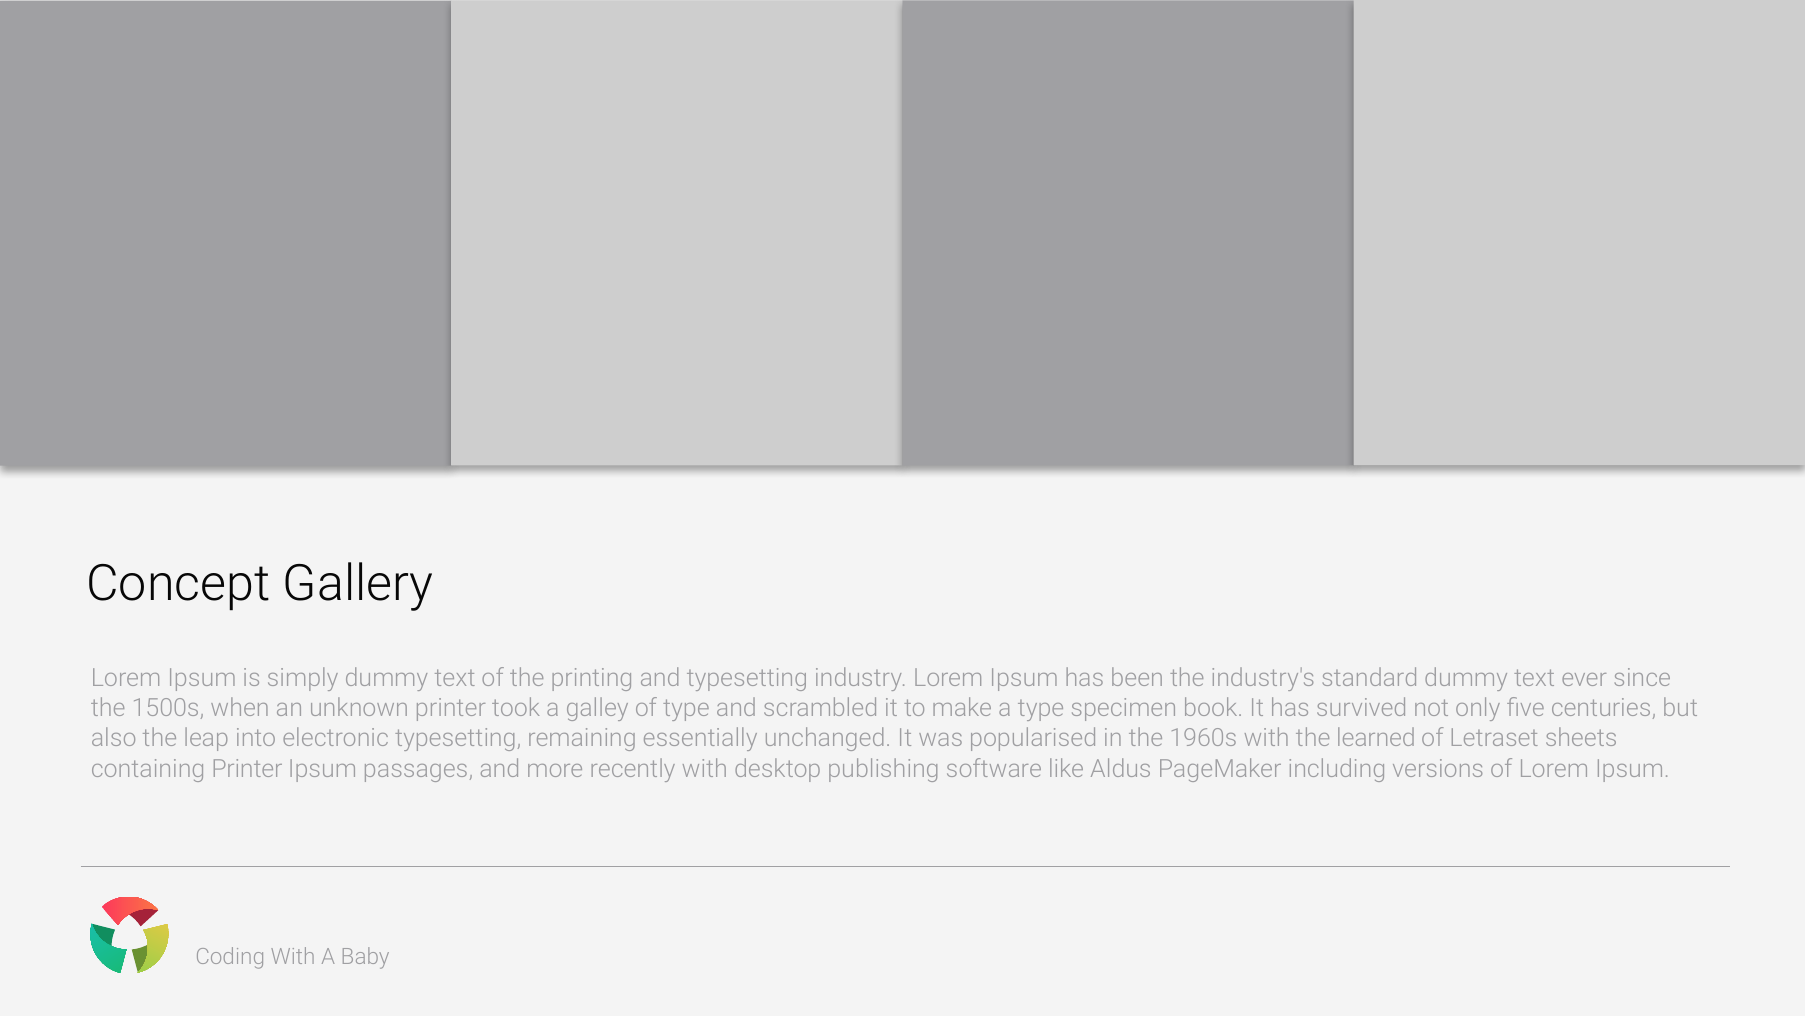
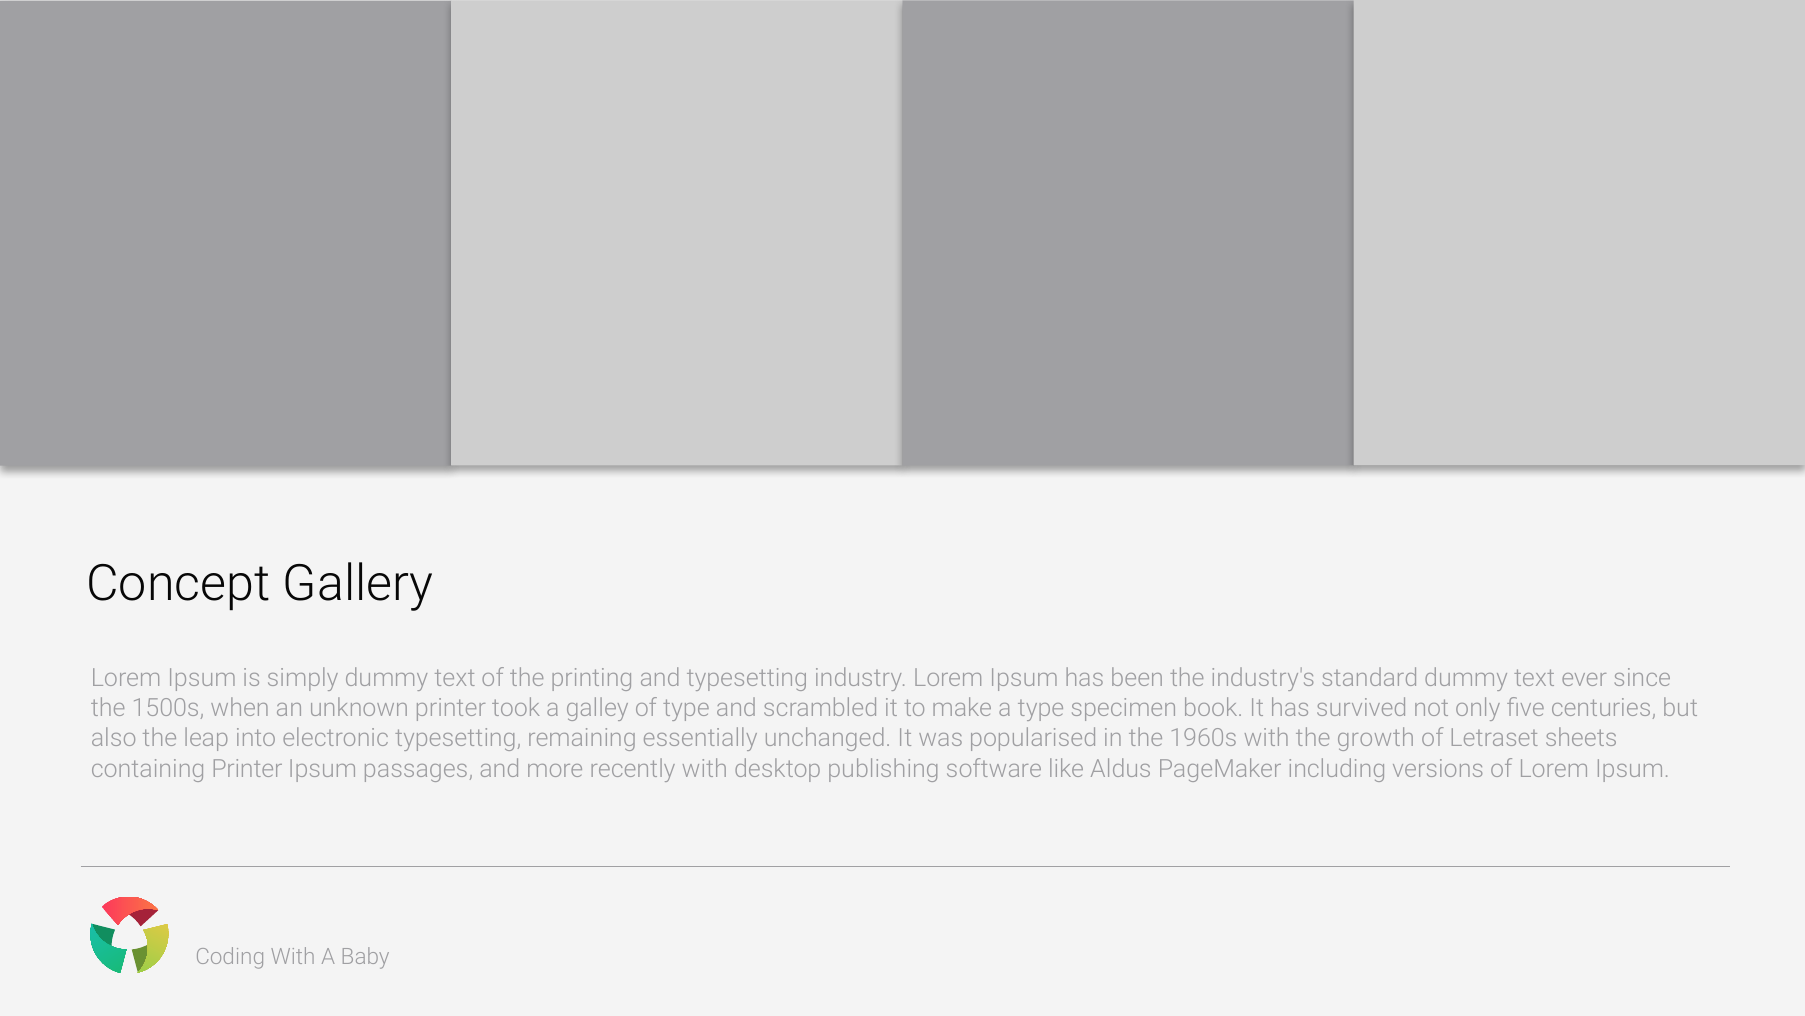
learned: learned -> growth (1376, 738)
